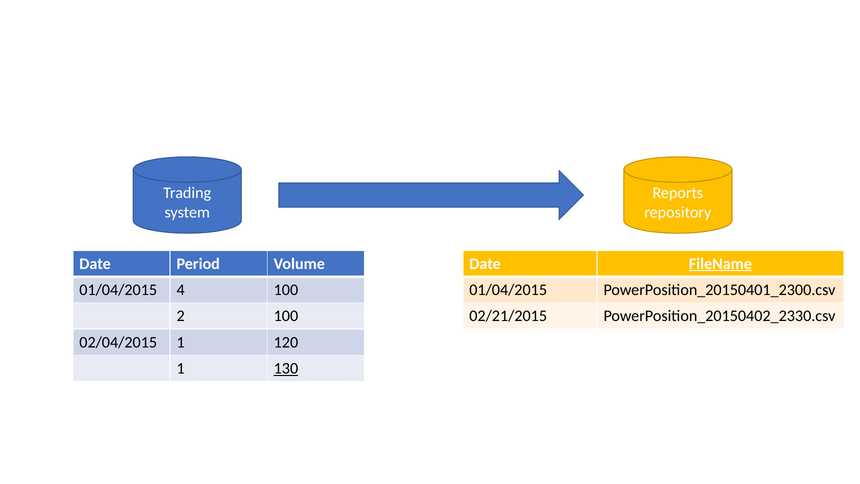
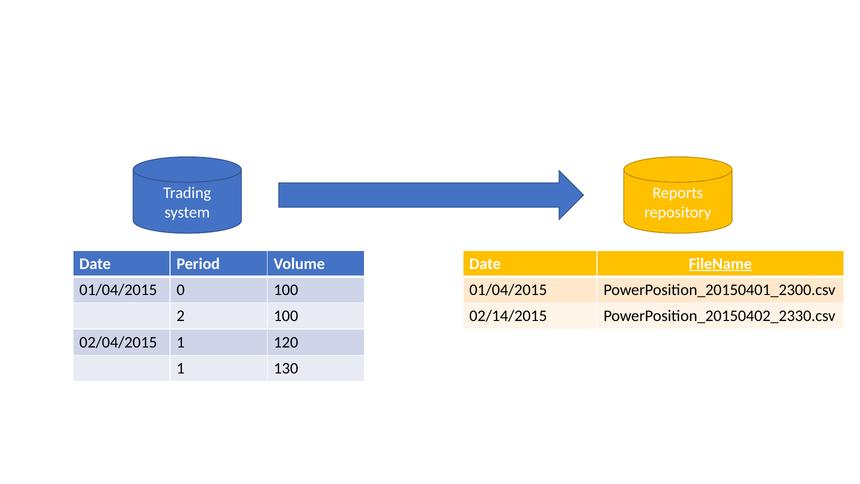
4: 4 -> 0 (181, 290)
02/21/2015: 02/21/2015 -> 02/14/2015 (508, 316)
130 underline: present -> none (286, 368)
